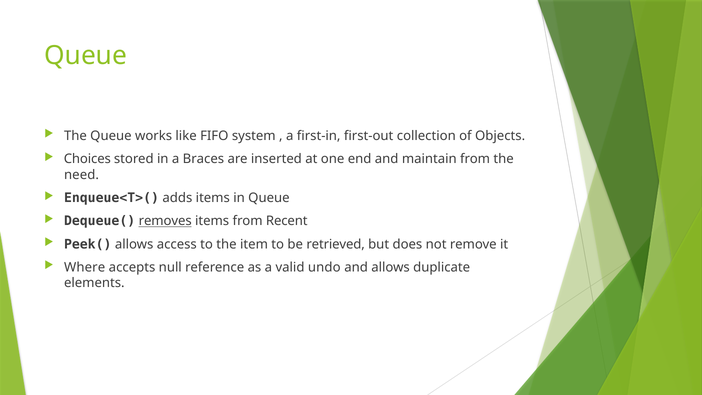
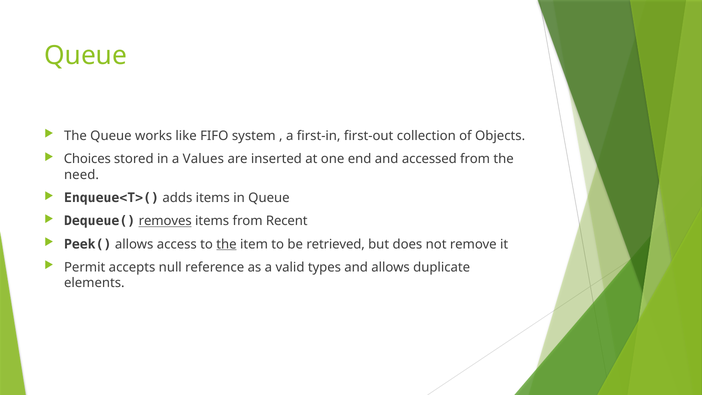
Braces: Braces -> Values (203, 159)
maintain: maintain -> accessed (429, 159)
the underline: none -> present (226, 244)
Where: Where -> Permit (85, 267)
undo: undo -> types (324, 267)
